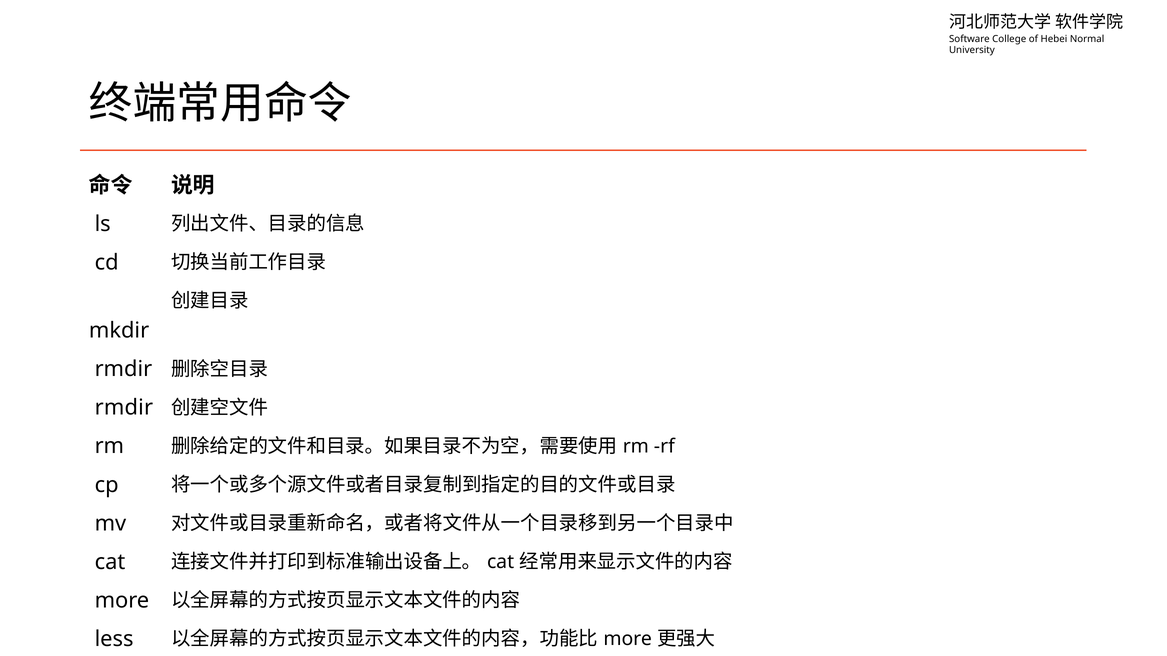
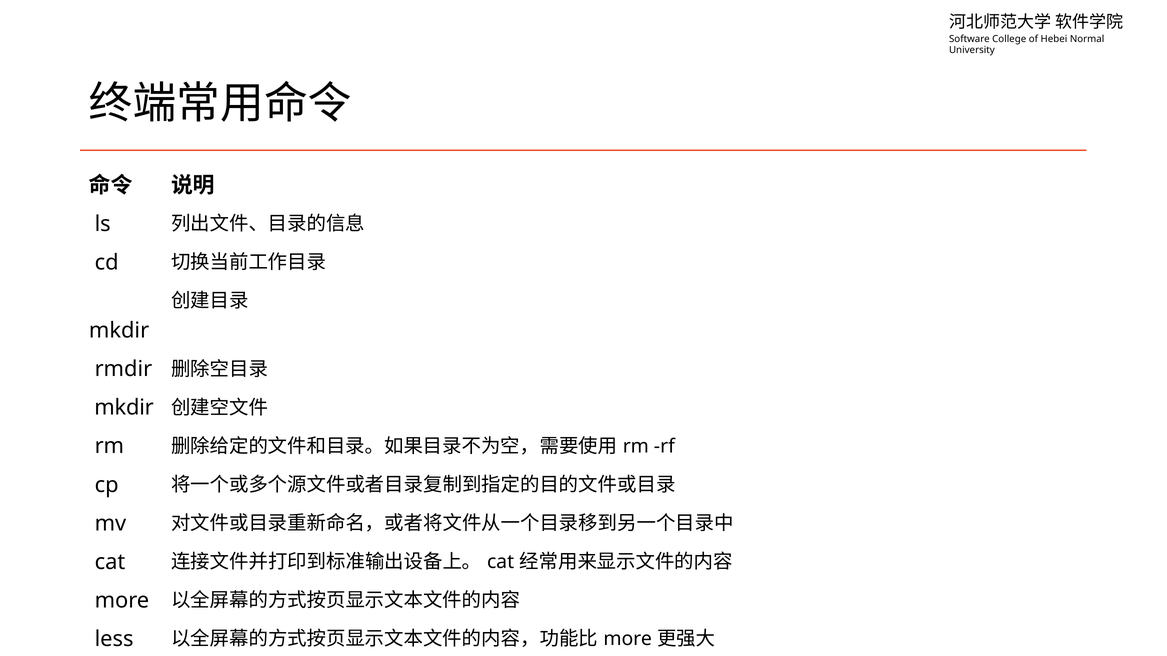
rmdir: rmdir -> mkdir (124, 408)
